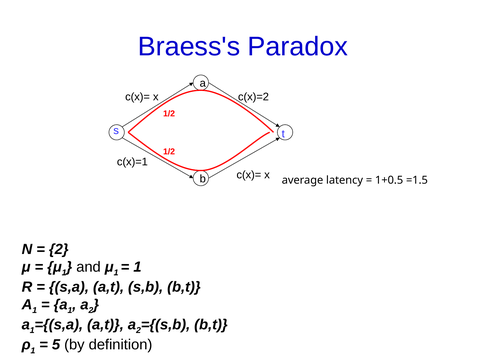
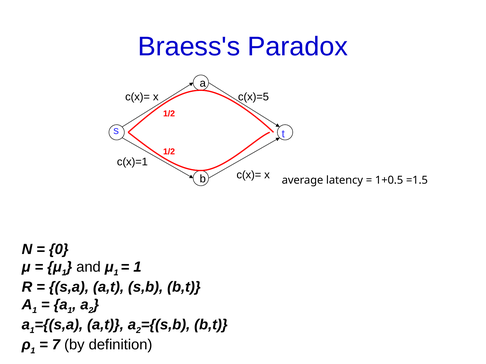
c(x)=2: c(x)=2 -> c(x)=5 (253, 97)
2: 2 -> 0 (59, 250)
5: 5 -> 7 (56, 345)
